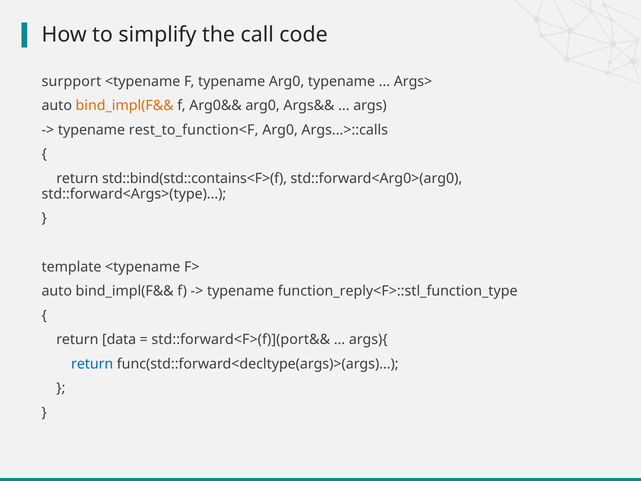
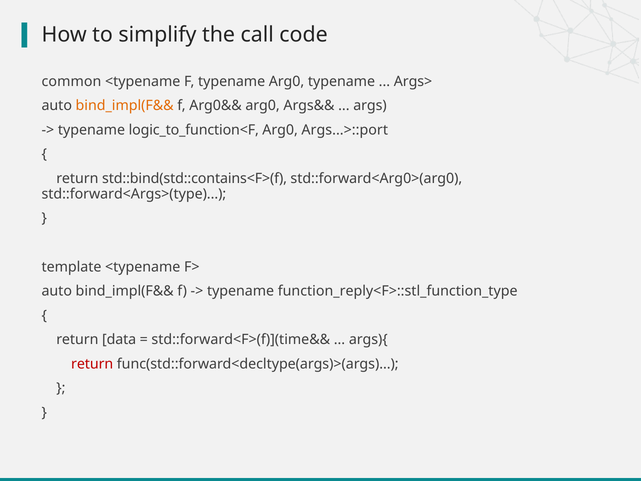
surpport: surpport -> common (71, 81)
rest_to_function<F: rest_to_function<F -> logic_to_function<F (194, 130)
Args...>::calls: Args...>::calls -> Args...>::port (345, 130)
std::forward<F>(f)](port&&: std::forward<F>(f)](port&& -> std::forward<F>(f)](time&& (241, 340)
return colour: blue -> red (92, 364)
